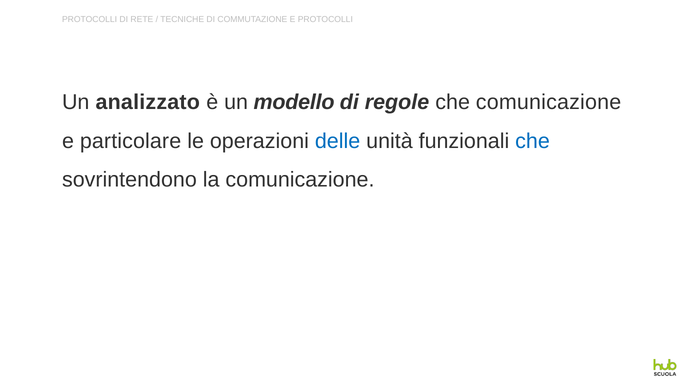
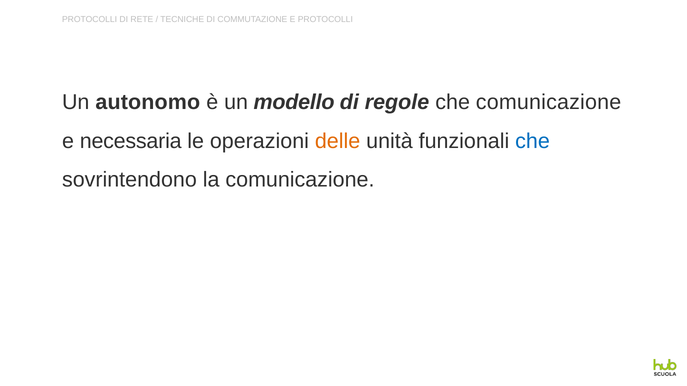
analizzato: analizzato -> autonomo (148, 102)
particolare: particolare -> necessaria (131, 141)
delle colour: blue -> orange (338, 141)
